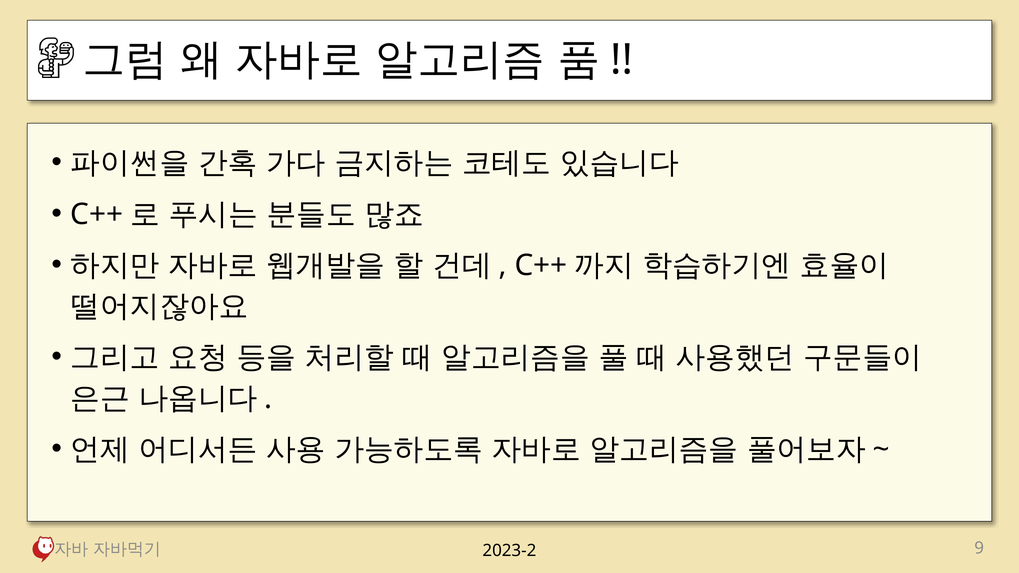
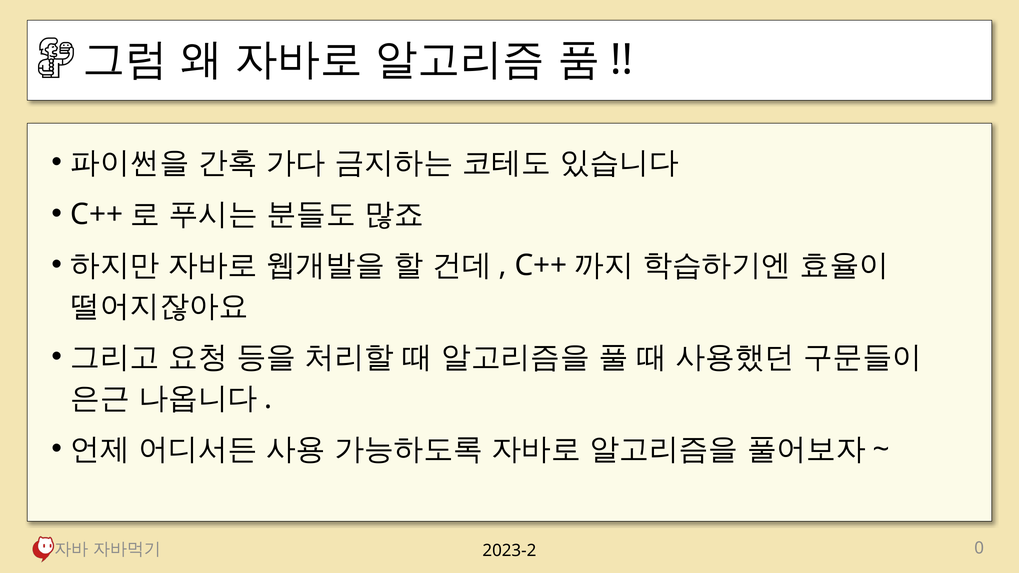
9: 9 -> 0 (979, 548)
